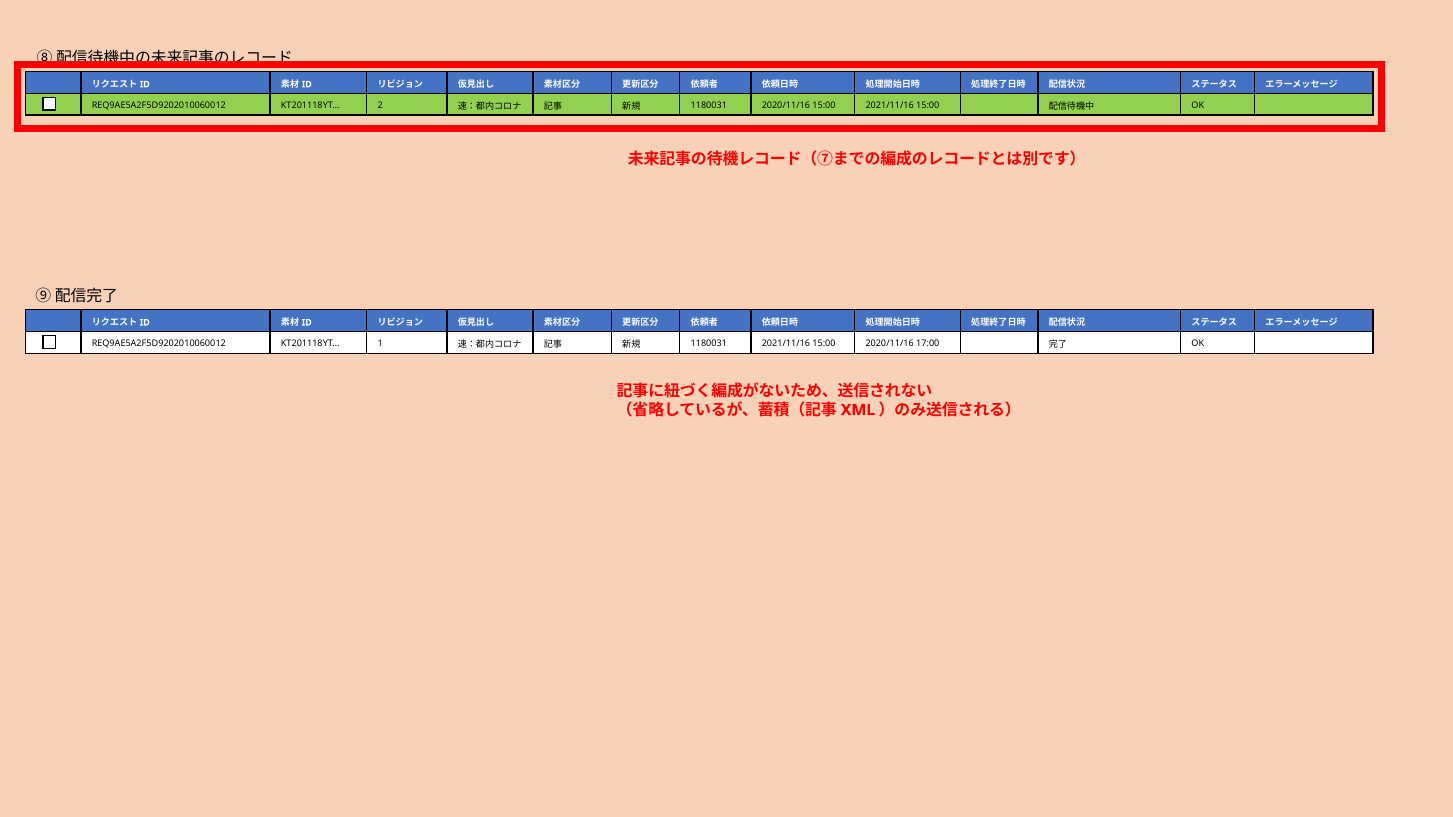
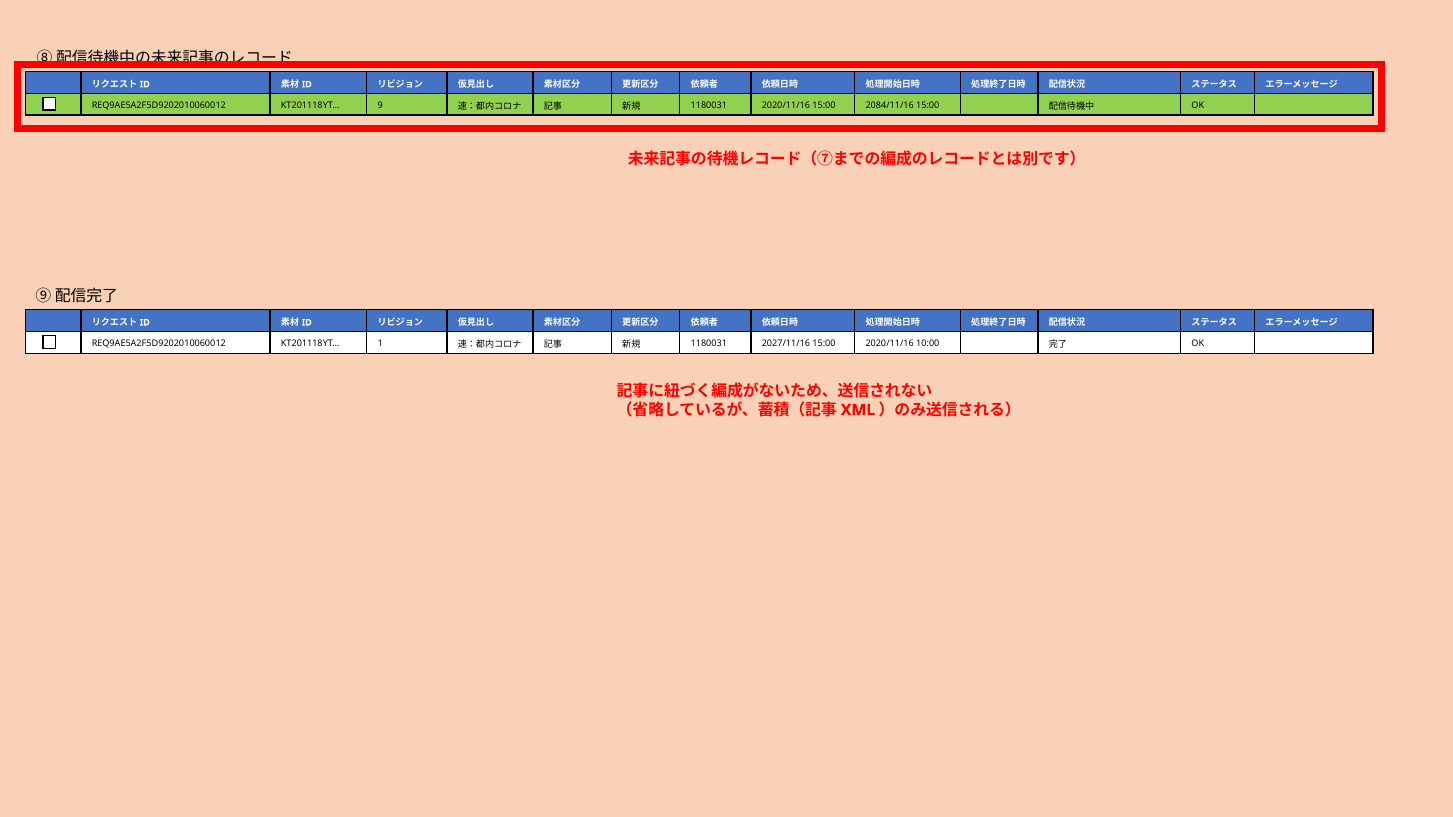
2: 2 -> 9 (380, 105)
15:00 2021/11/16: 2021/11/16 -> 2084/11/16 (890, 105)
1180031 2021/11/16: 2021/11/16 -> 2027/11/16 (786, 344)
17:00: 17:00 -> 10:00 (928, 344)
